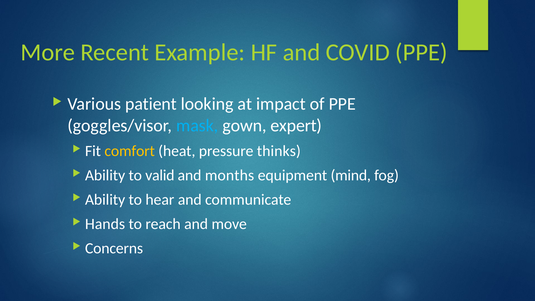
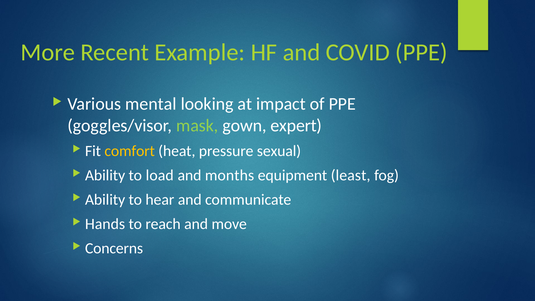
patient: patient -> mental (151, 104)
mask colour: light blue -> light green (197, 125)
thinks: thinks -> sexual (279, 151)
valid: valid -> load (160, 175)
mind: mind -> least (351, 175)
